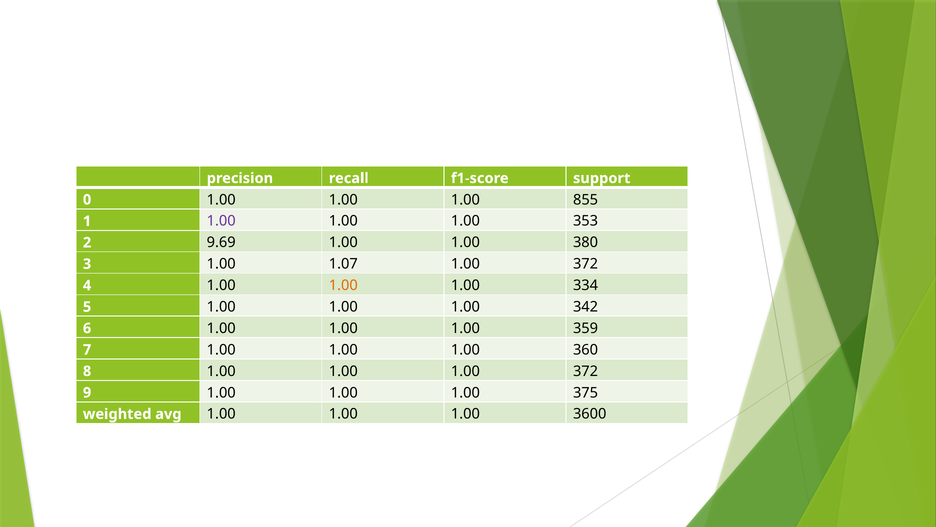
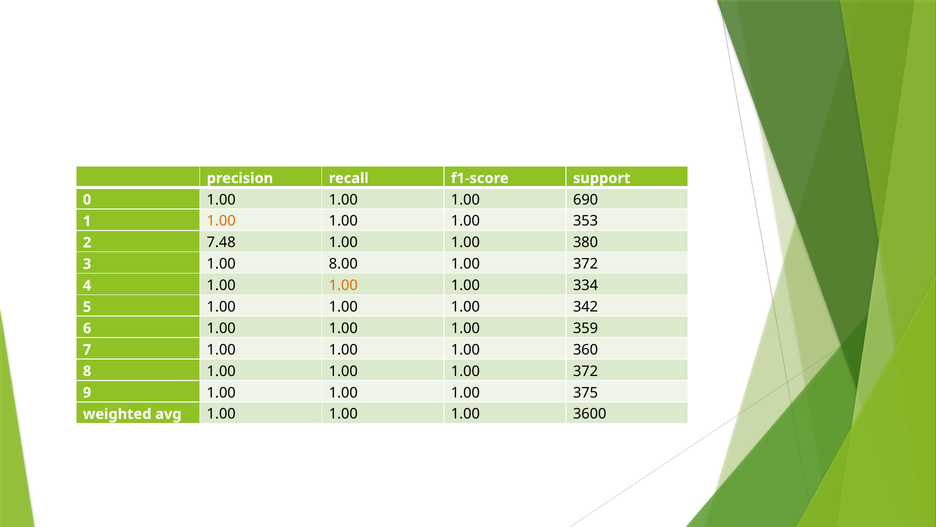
855: 855 -> 690 (586, 200)
1.00 colour: purple -> orange (221, 221)
9.69: 9.69 -> 7.48 (221, 242)
1.07: 1.07 -> 8.00 (343, 264)
